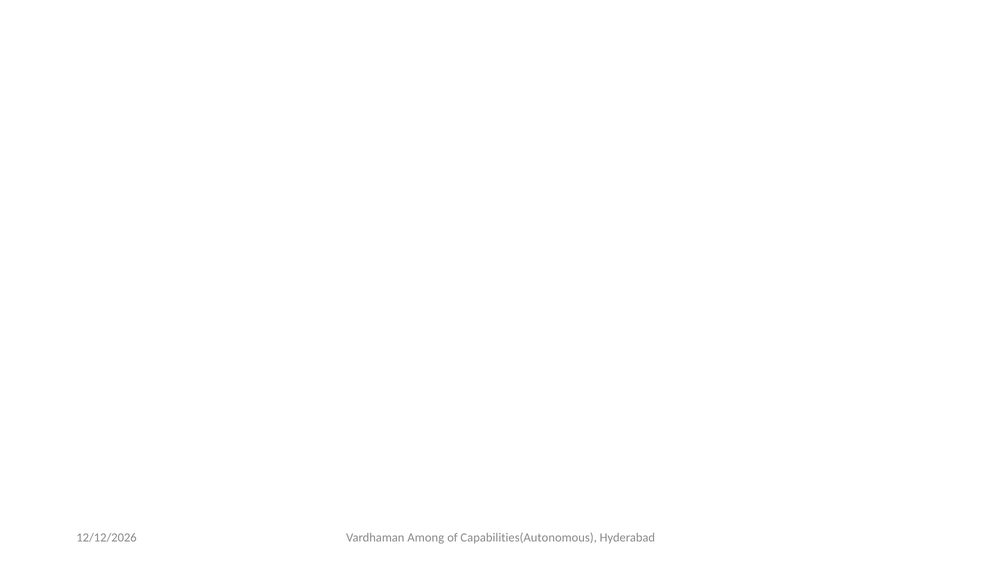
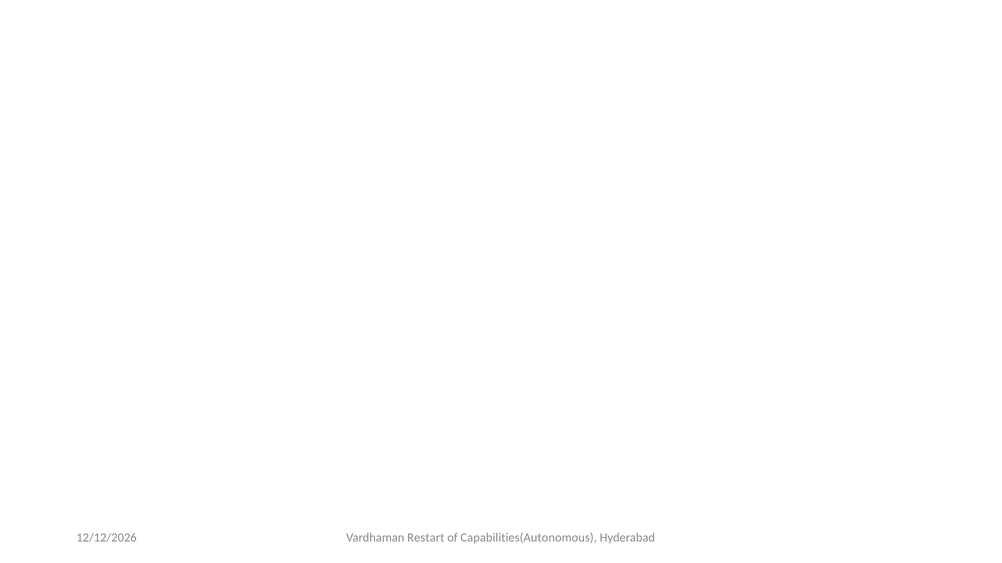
Among: Among -> Restart (426, 538)
